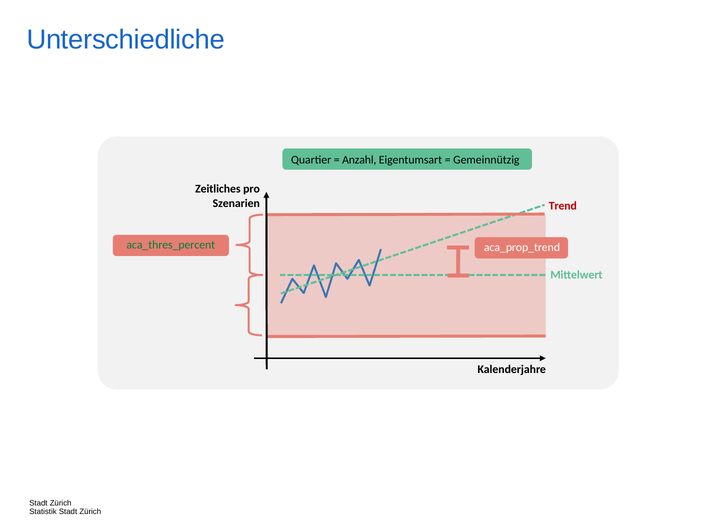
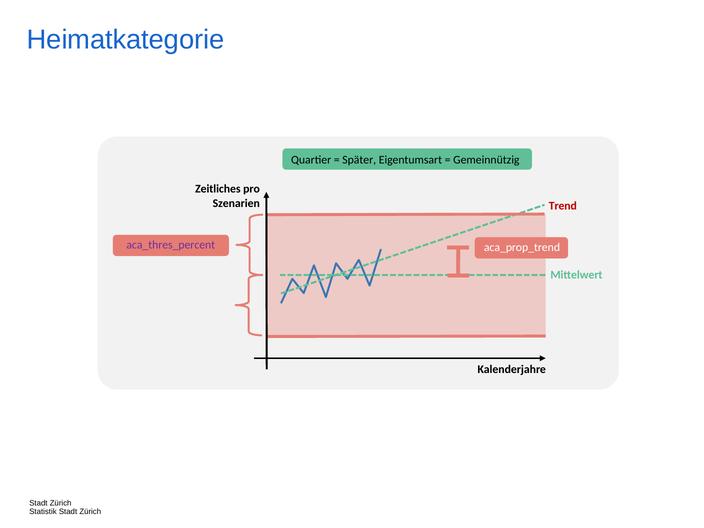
Unterschiedliche: Unterschiedliche -> Heimatkategorie (126, 40)
Anzahl: Anzahl -> Später (359, 160)
aca_thres_percent colour: green -> purple (171, 245)
